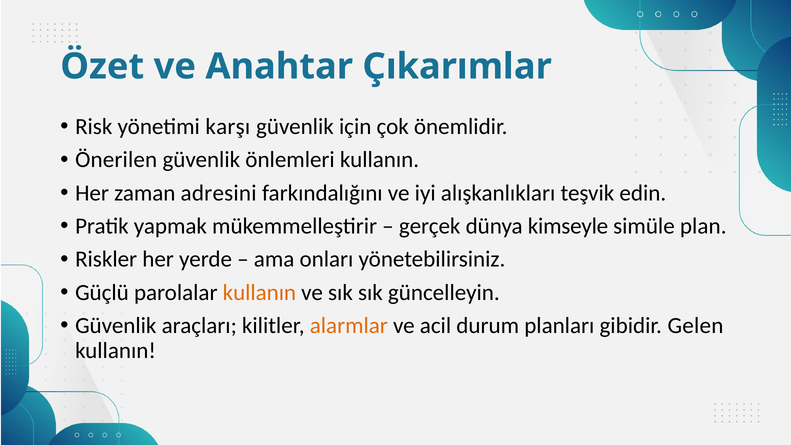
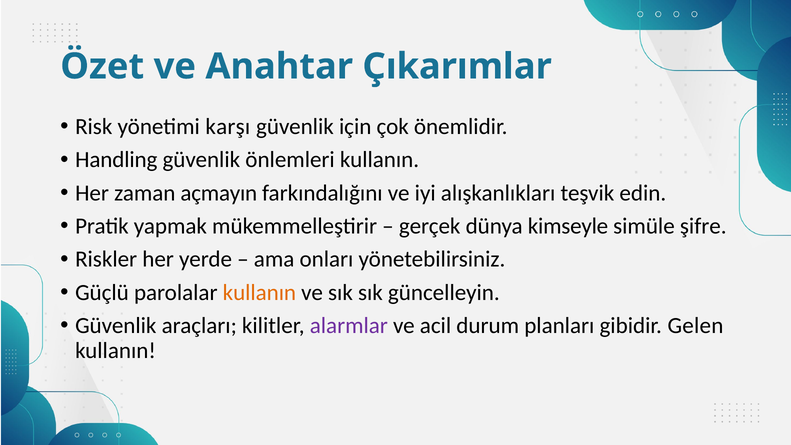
Önerilen: Önerilen -> Handling (116, 160)
adresini: adresini -> açmayın (219, 193)
plan: plan -> şifre (703, 226)
alarmlar colour: orange -> purple (349, 326)
